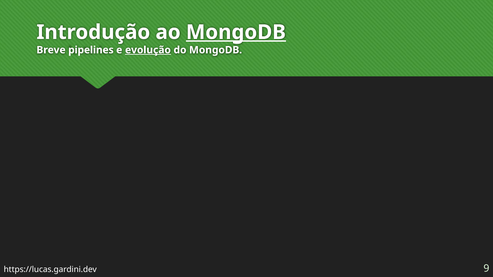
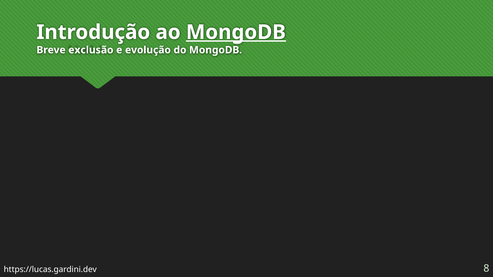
pipelines: pipelines -> exclusão (91, 50)
evolução underline: present -> none (148, 50)
9: 9 -> 8 (486, 269)
